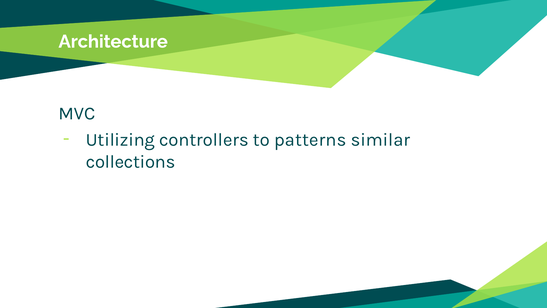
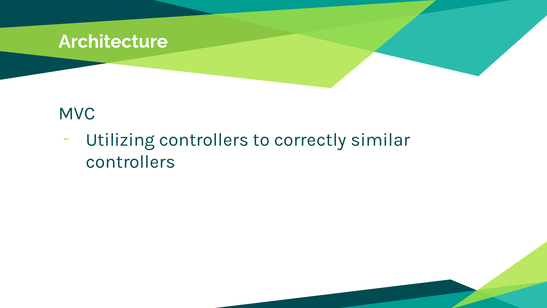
patterns: patterns -> correctly (310, 140)
collections: collections -> controllers (131, 162)
